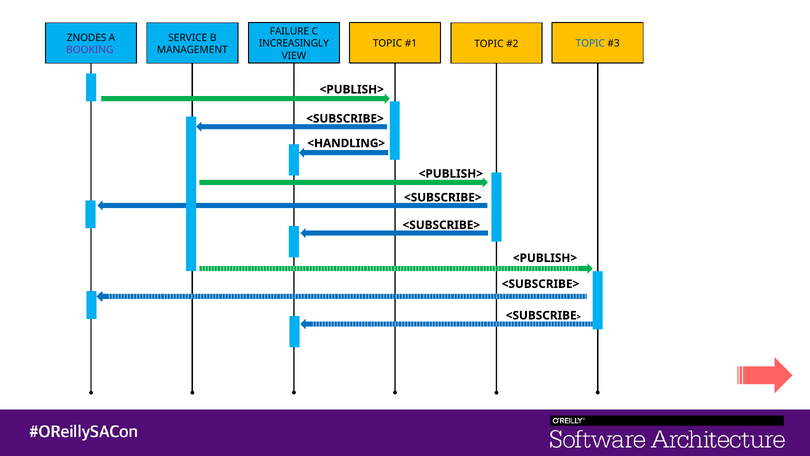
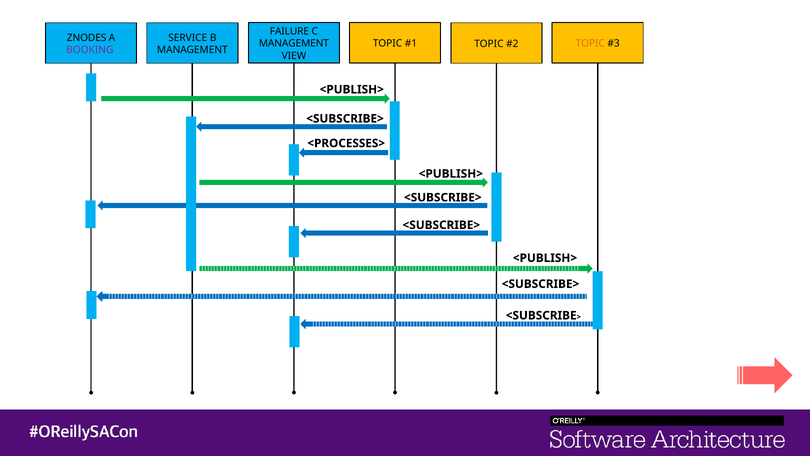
INCREASINGLY: INCREASINGLY -> MANAGEMENT (294, 44)
TOPIC colour: blue -> orange (590, 44)
<HANDLING>: <HANDLING> -> <PROCESSES> (346, 143)
